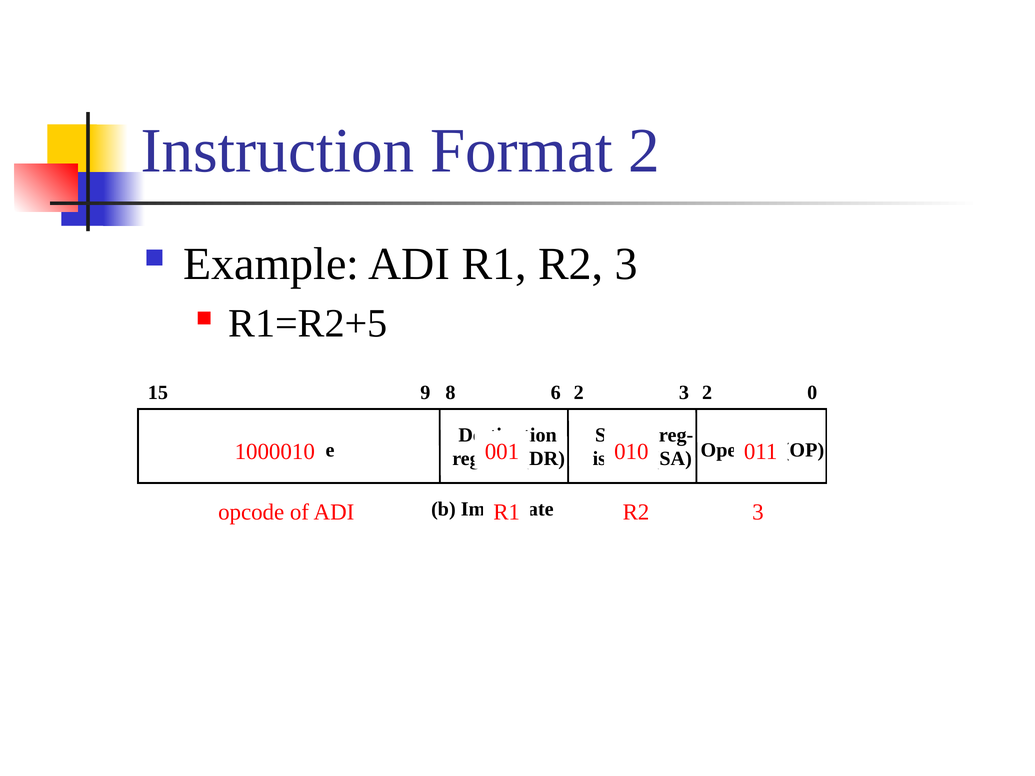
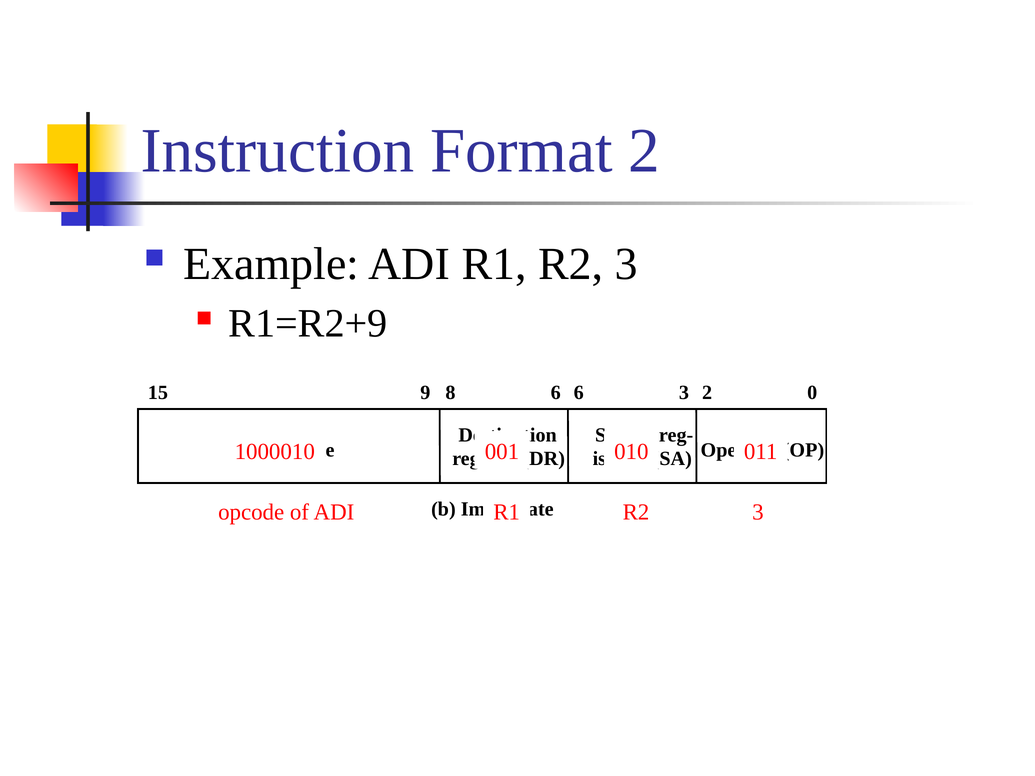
R1=R2+5: R1=R2+5 -> R1=R2+9 (308, 324)
6 2: 2 -> 6 (579, 393)
